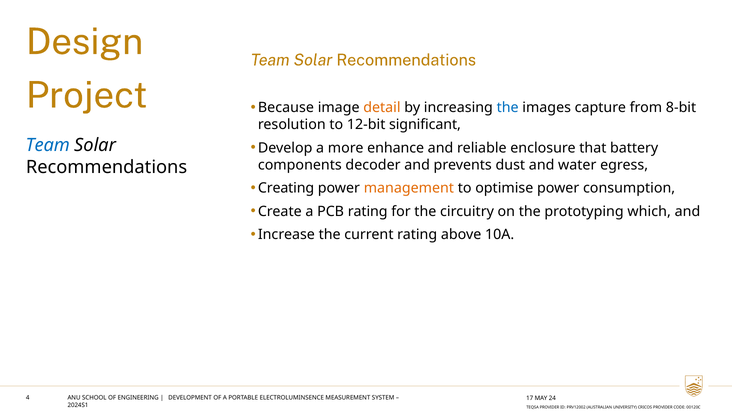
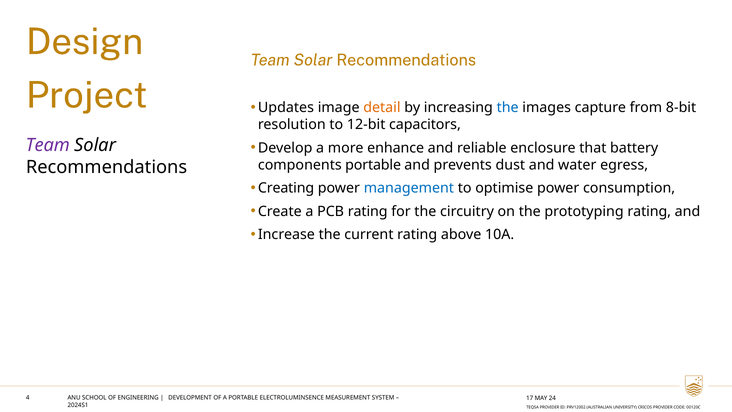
Because: Because -> Updates (286, 107)
significant: significant -> capacitors (425, 125)
Team colour: blue -> purple (48, 145)
components decoder: decoder -> portable (373, 165)
management colour: orange -> blue (409, 188)
prototyping which: which -> rating (649, 211)
